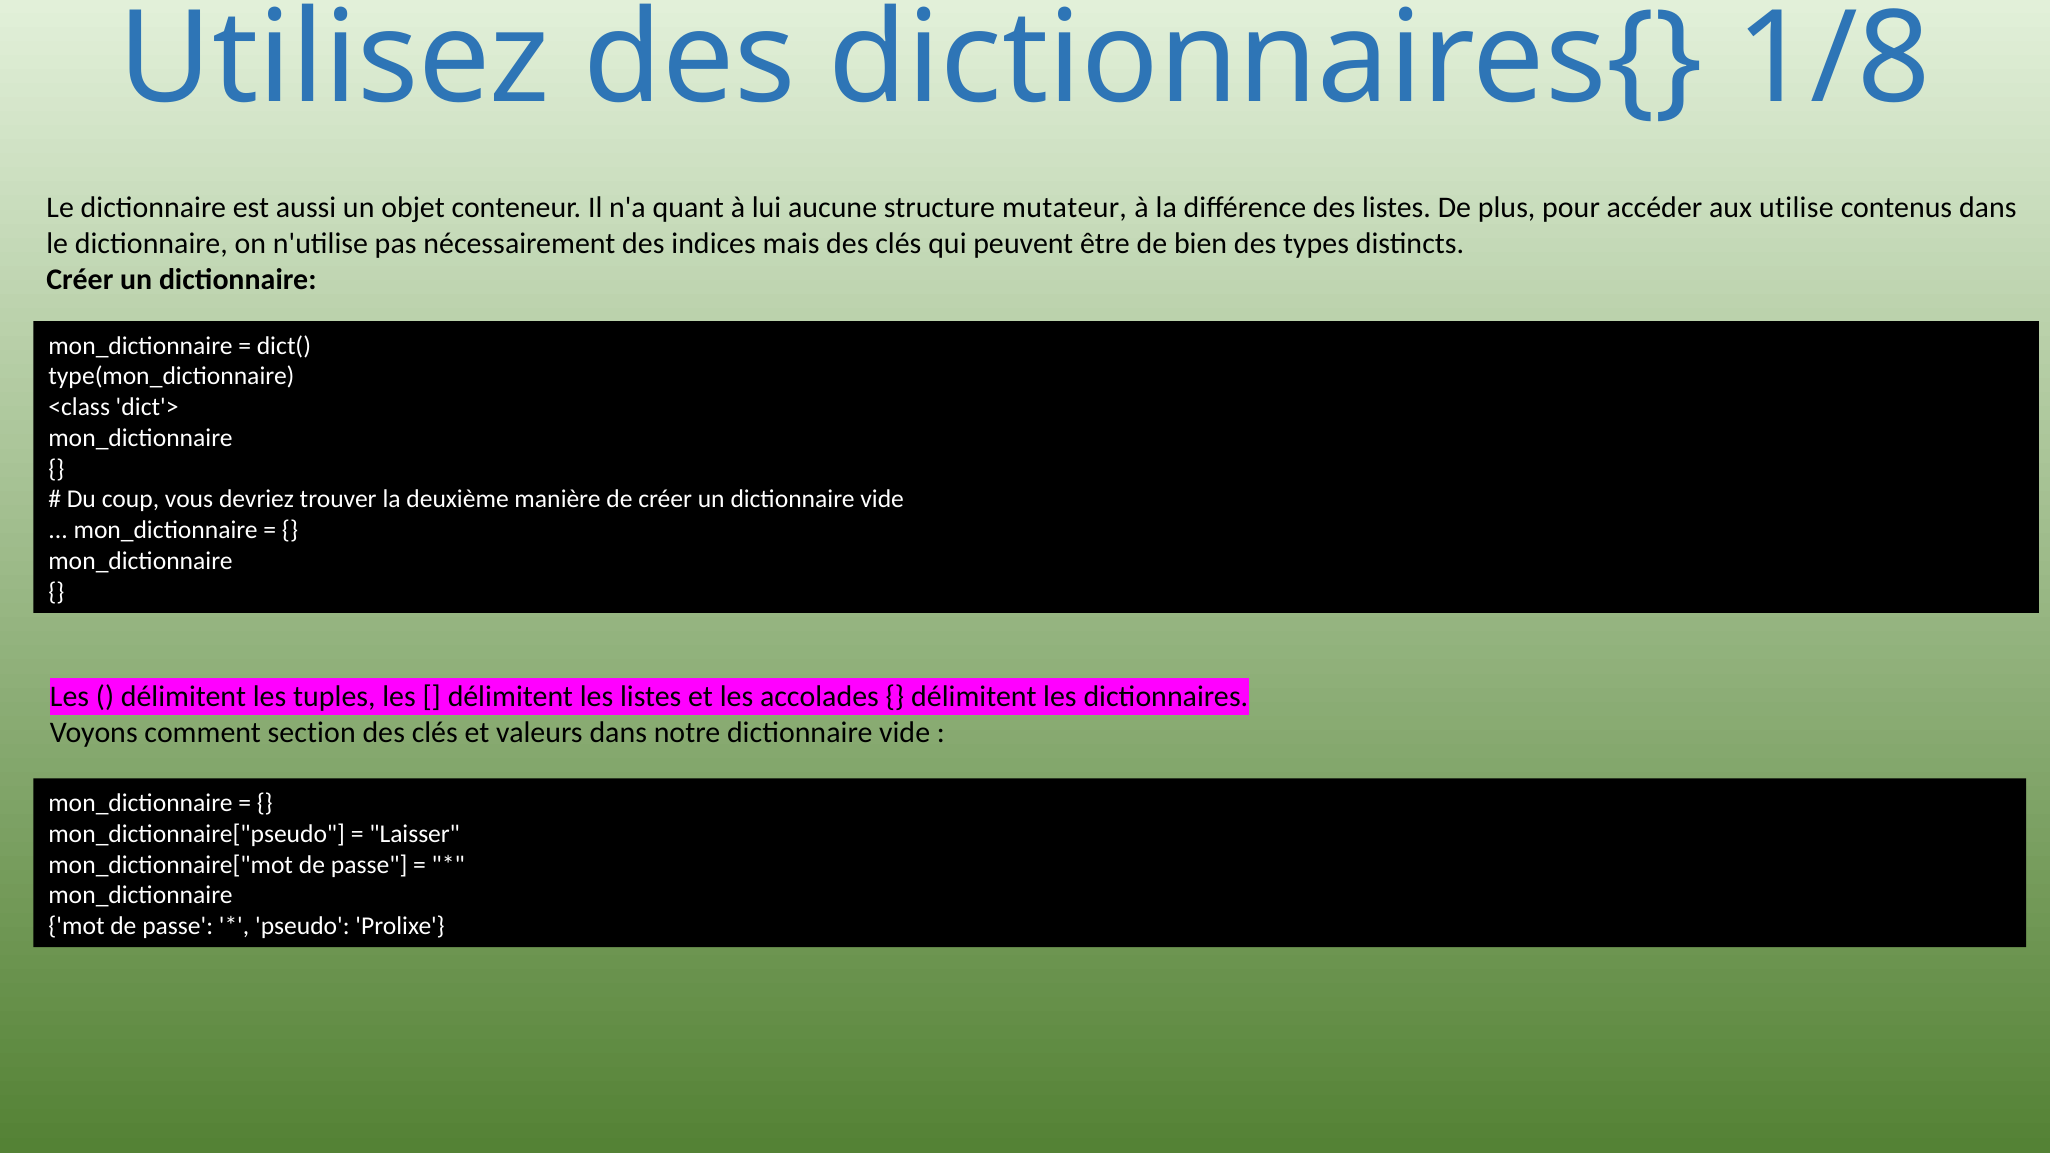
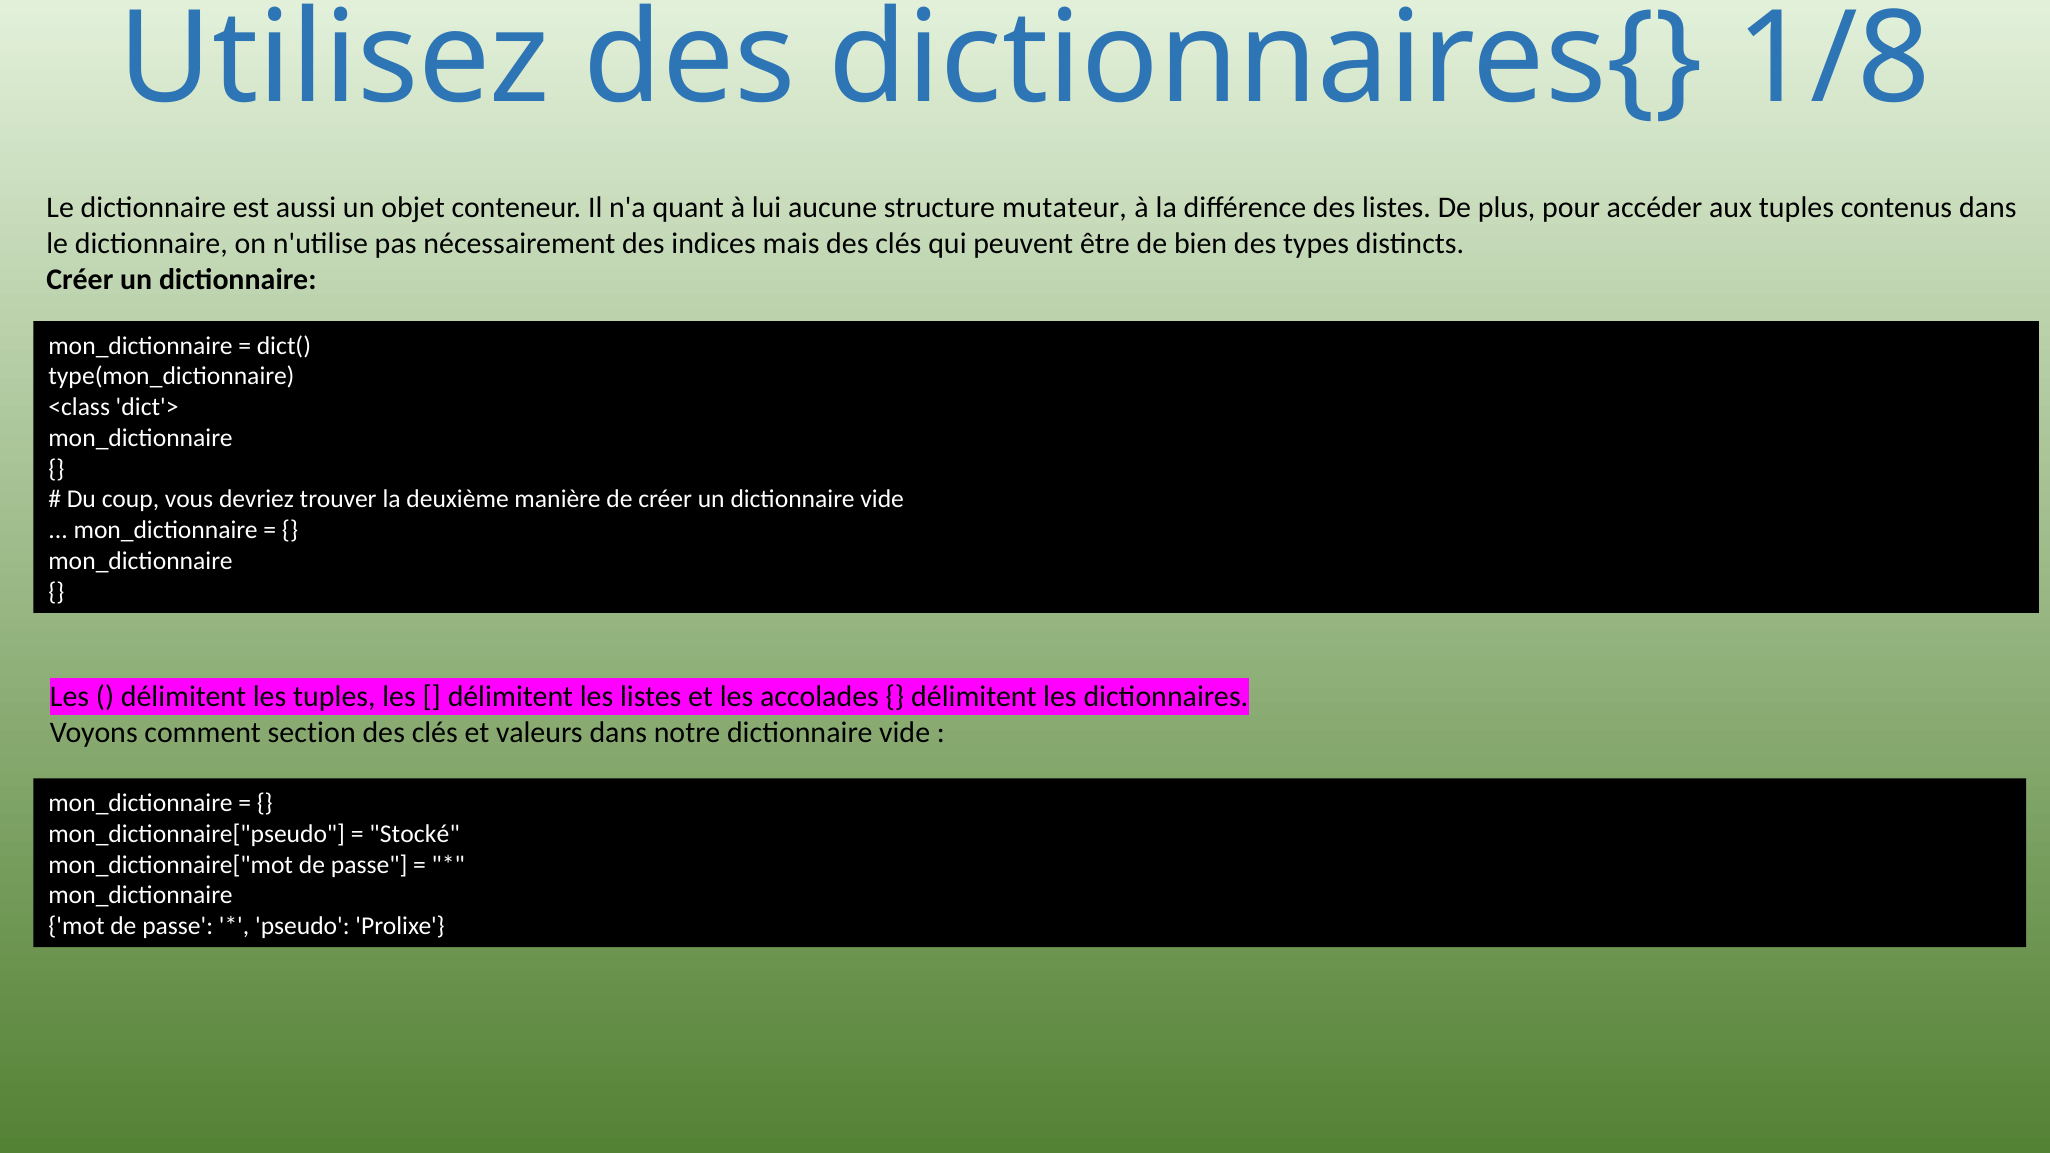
aux utilise: utilise -> tuples (1796, 207)
Laisser: Laisser -> Stocké (415, 834)
